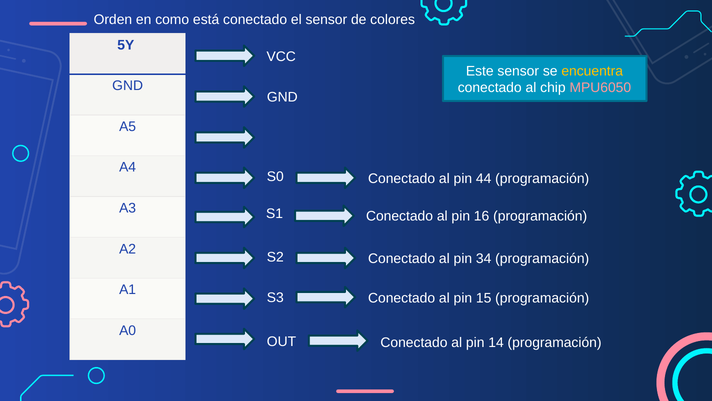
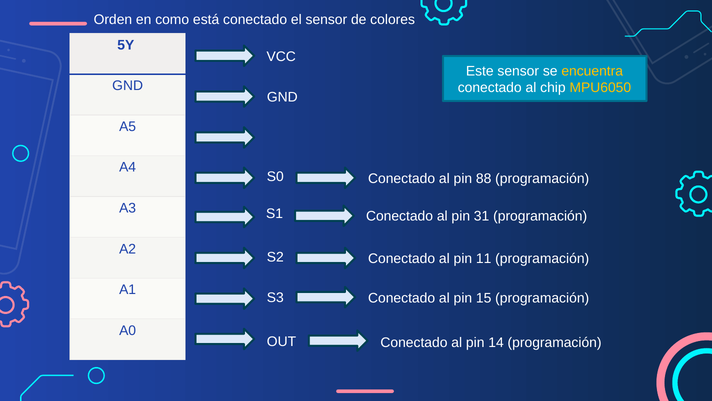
MPU6050 colour: pink -> yellow (600, 88)
44: 44 -> 88 (484, 178)
16: 16 -> 31 (482, 216)
34: 34 -> 11 (484, 258)
